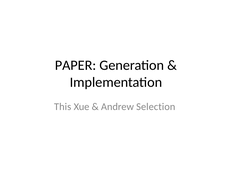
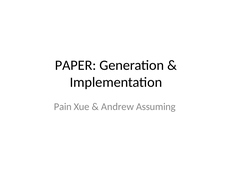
This: This -> Pain (63, 107)
Selection: Selection -> Assuming (156, 107)
